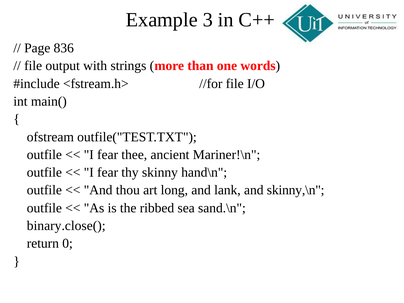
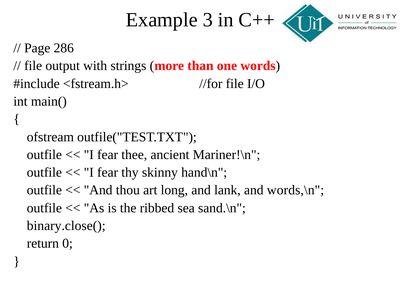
836: 836 -> 286 (64, 48)
skinny,\n: skinny,\n -> words,\n (295, 190)
